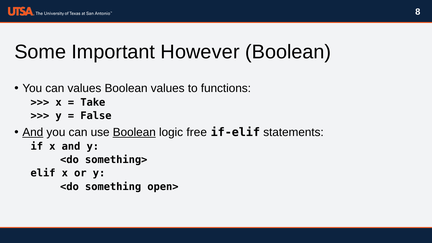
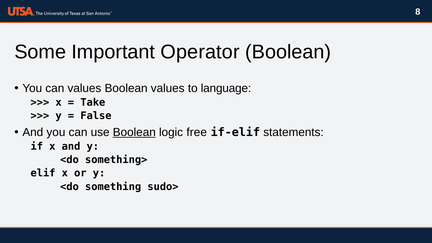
However: However -> Operator (200, 52)
functions: functions -> language (226, 88)
And underline: present -> none (33, 132)
open>: open> -> sudo> (163, 187)
